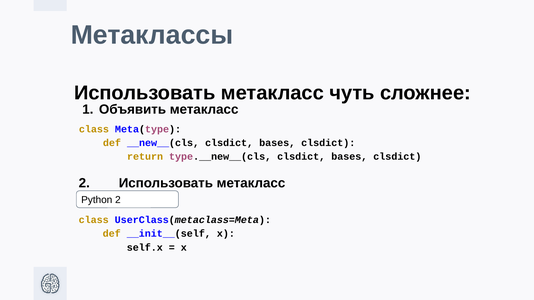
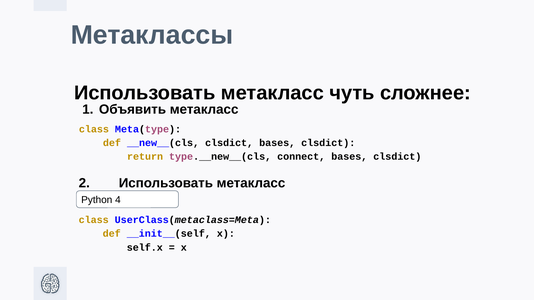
type.__new__(cls clsdict: clsdict -> connect (301, 157)
Python 2: 2 -> 4 (118, 200)
